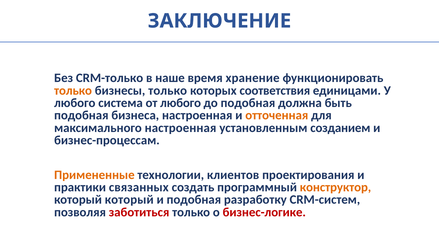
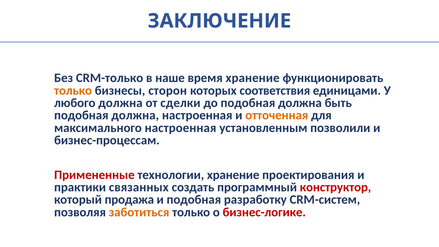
бизнесы только: только -> сторон (168, 90)
любого система: система -> должна (120, 103)
от любого: любого -> сделки (180, 103)
бизнеса: бизнеса -> должна (135, 115)
созданием: созданием -> позволили (340, 128)
Примененные colour: orange -> red (94, 175)
технологии клиентов: клиентов -> хранение (233, 175)
конструктор colour: orange -> red (335, 187)
который который: который -> продажа (129, 200)
заботиться colour: red -> orange (139, 212)
